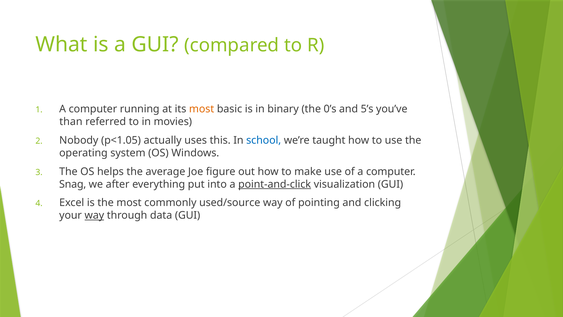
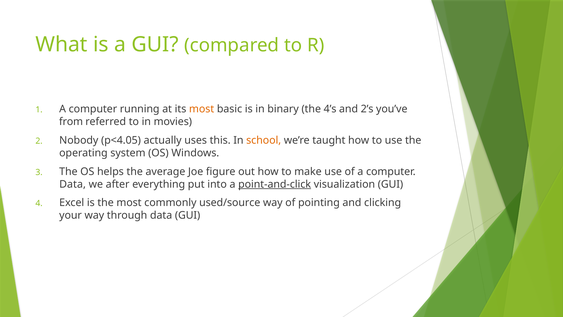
0’s: 0’s -> 4’s (330, 109)
5’s: 5’s -> 2’s (367, 109)
than: than -> from (71, 122)
p<1.05: p<1.05 -> p<4.05 (121, 140)
school colour: blue -> orange (264, 140)
Snag: Snag -> Data (73, 184)
way underline: present -> none (94, 215)
